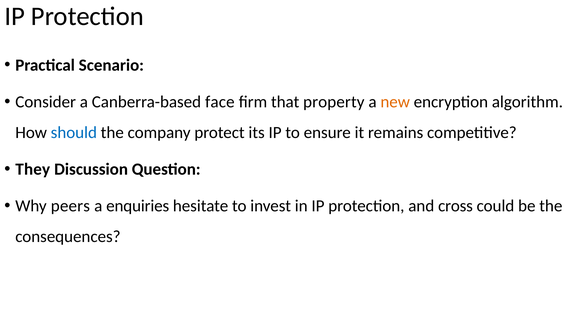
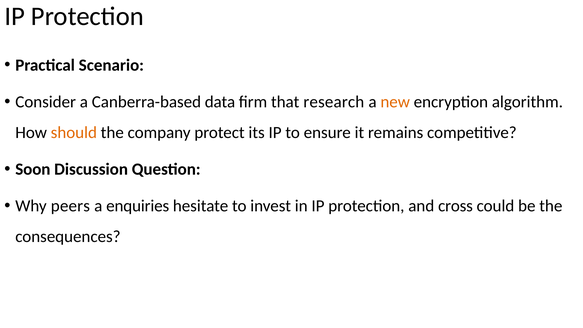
face: face -> data (220, 102)
property: property -> research (334, 102)
should colour: blue -> orange (74, 133)
They: They -> Soon (33, 169)
